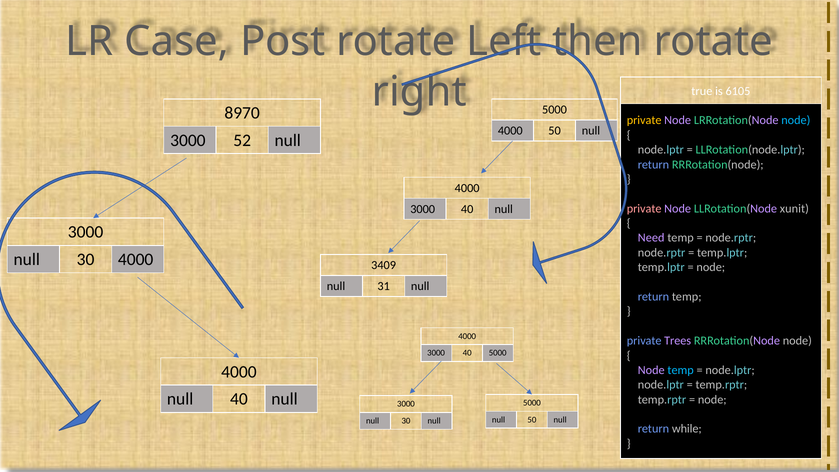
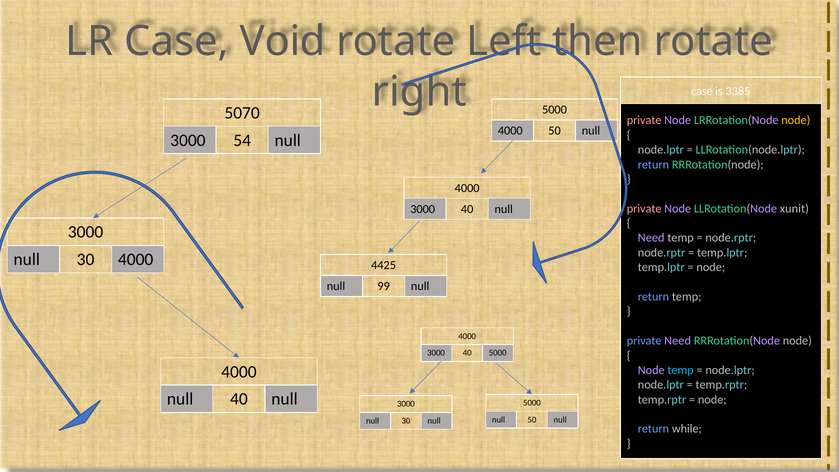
Post: Post -> Void (283, 42)
true: true -> case (702, 91)
6105: 6105 -> 3385 (738, 91)
8970: 8970 -> 5070 (242, 113)
private colour: yellow -> pink (644, 120)
node colour: light blue -> yellow (796, 120)
52: 52 -> 54 (242, 140)
3409: 3409 -> 4425 (384, 265)
31: 31 -> 99 (384, 286)
private Trees: Trees -> Need (678, 341)
